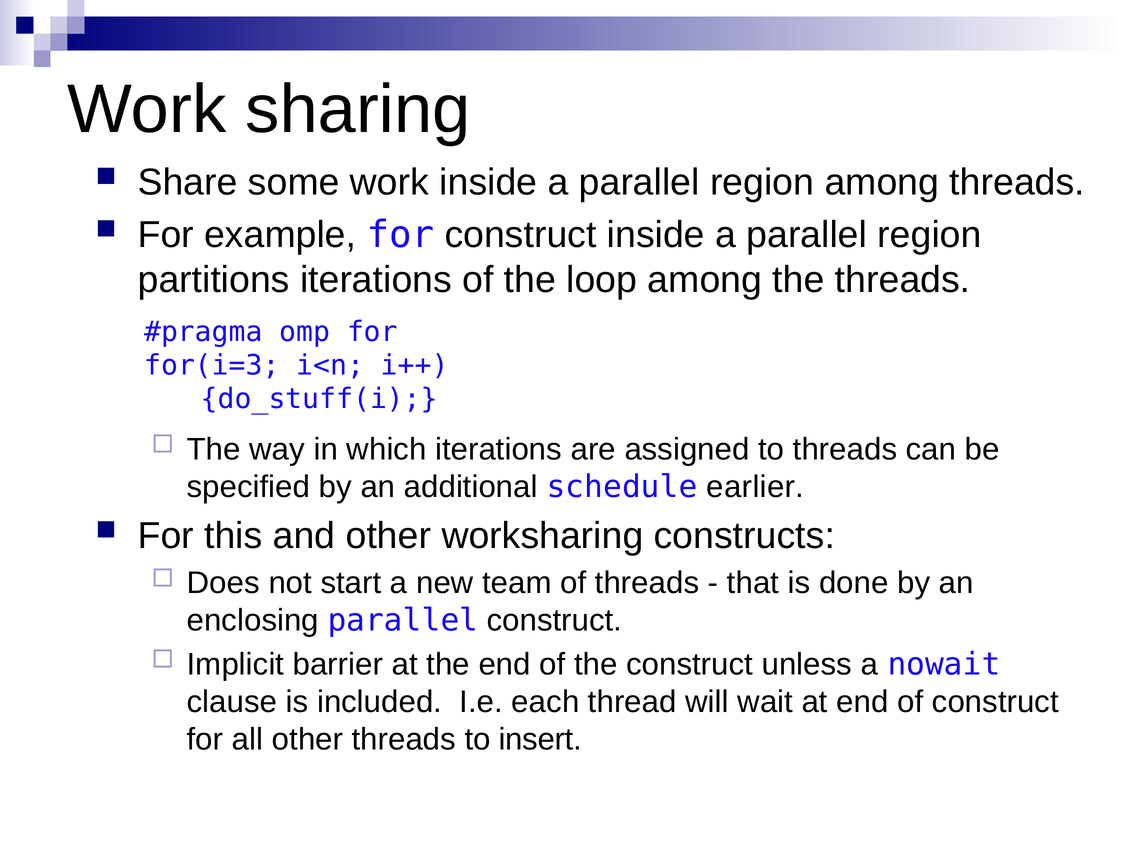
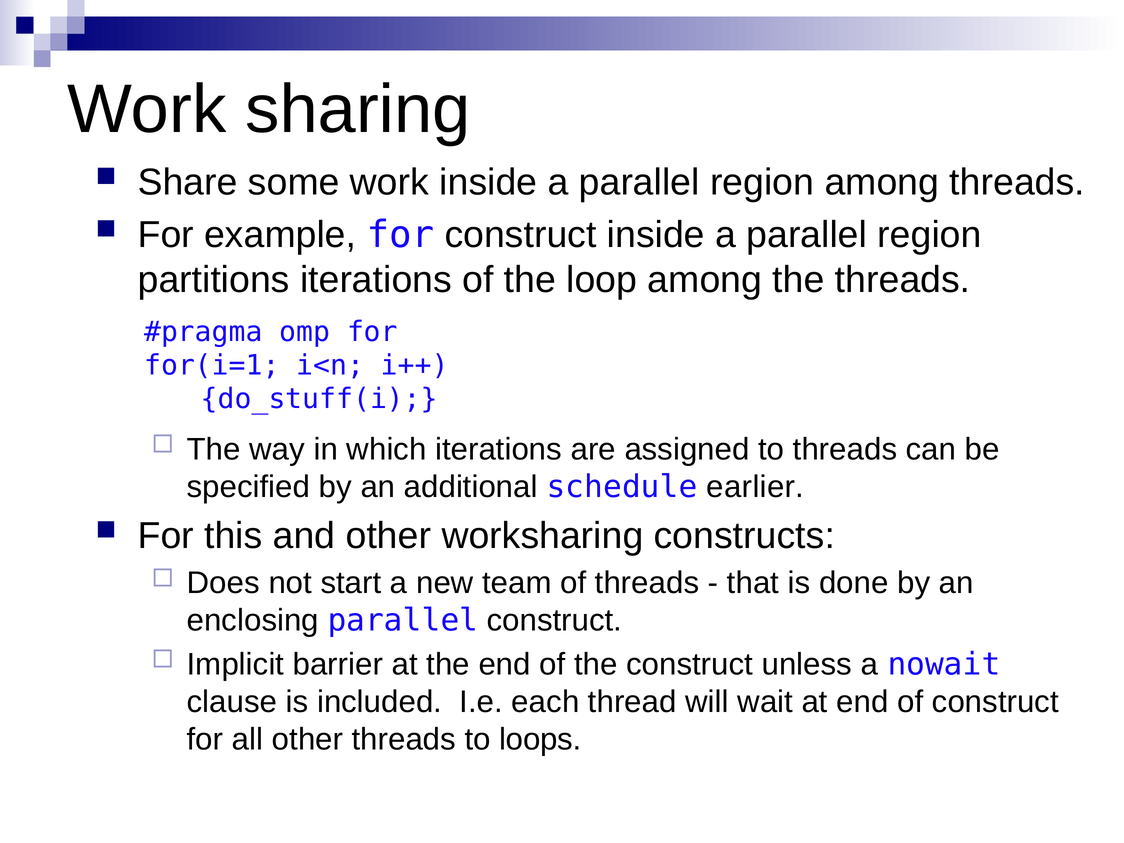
for(i=3: for(i=3 -> for(i=1 (212, 365)
insert: insert -> loops (540, 739)
